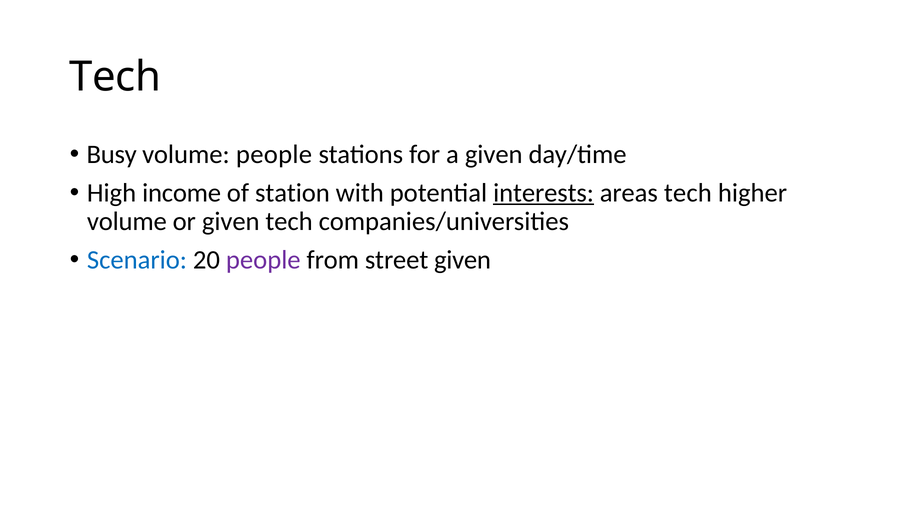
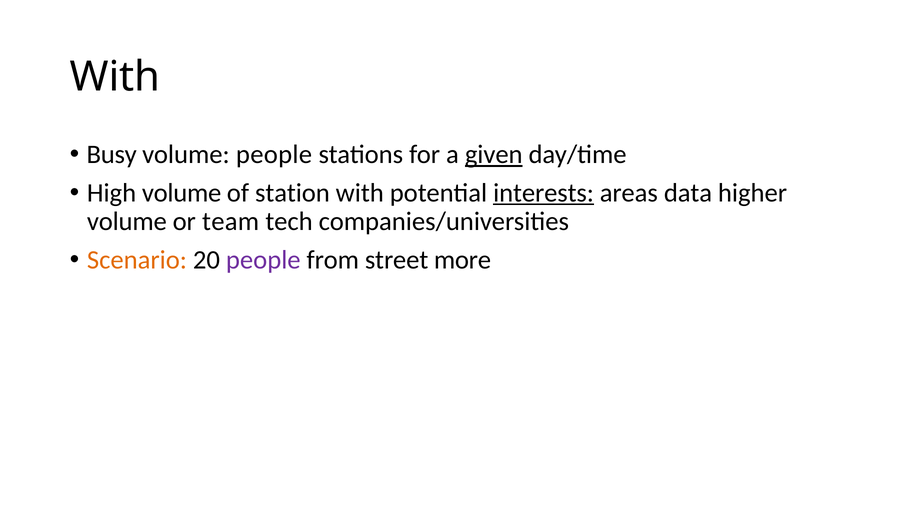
Tech: Tech -> With (115, 77)
given underline: none -> present (494, 155)
High income: income -> volume (182, 193)
areas tech: tech -> data (688, 193)
or given: given -> team (231, 222)
Scenario colour: blue -> orange (137, 260)
street given: given -> more (462, 260)
